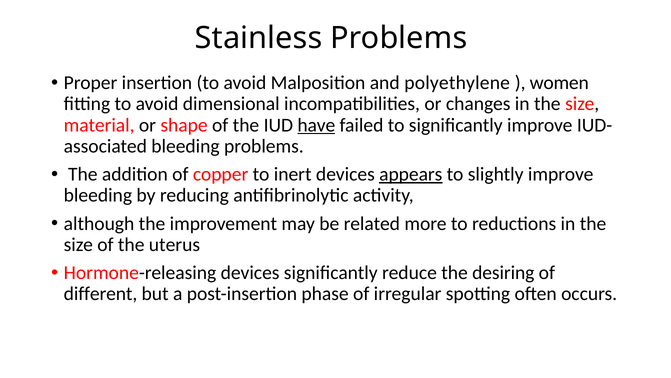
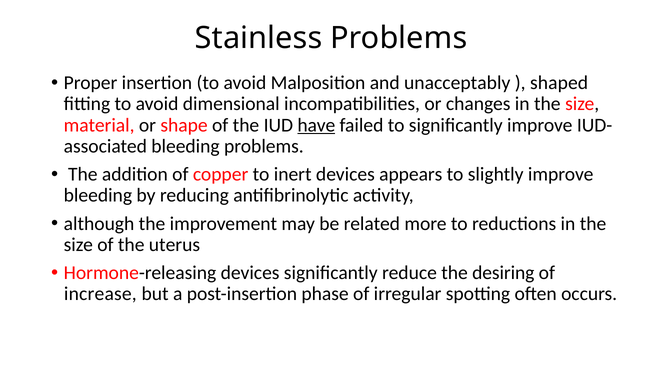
polyethylene: polyethylene -> unacceptably (457, 83)
women: women -> shaped (559, 83)
appears underline: present -> none (411, 174)
different: different -> increase (100, 294)
